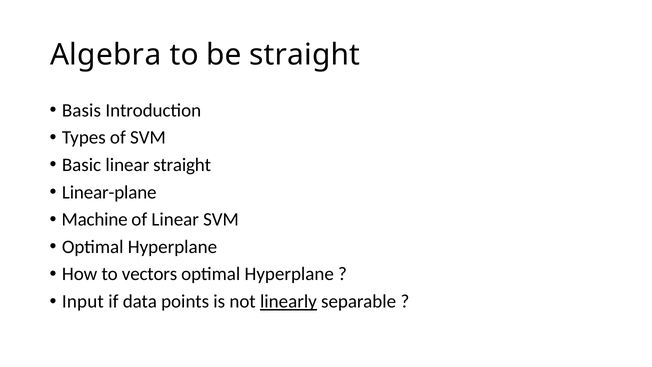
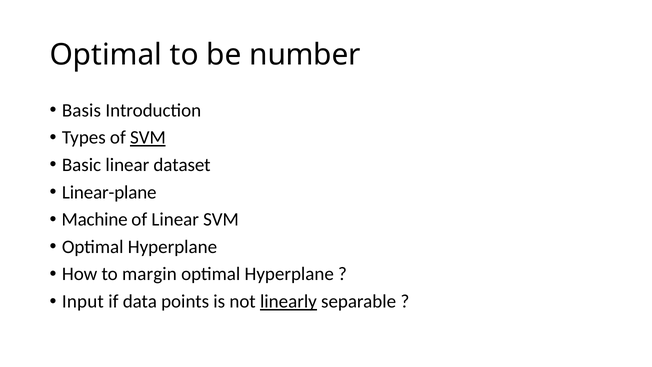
Algebra: Algebra -> Optimal (106, 55)
be straight: straight -> number (305, 55)
SVM underline: none -> present (148, 137)
linear straight: straight -> dataset (182, 165)
vectors: vectors -> margin (149, 274)
